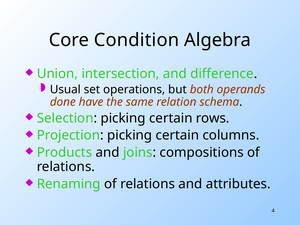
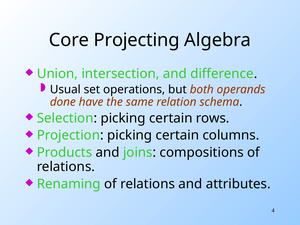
Condition: Condition -> Projecting (137, 40)
